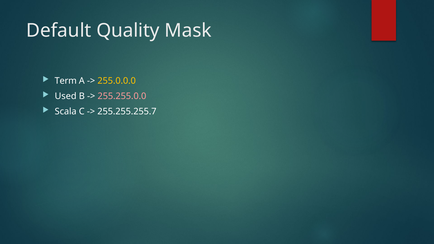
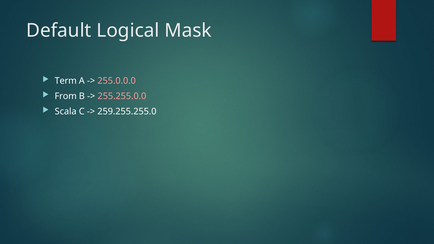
Quality: Quality -> Logical (128, 30)
255.0.0.0 colour: yellow -> pink (117, 81)
Used: Used -> From (66, 96)
255.255.255.7: 255.255.255.7 -> 259.255.255.0 (127, 112)
